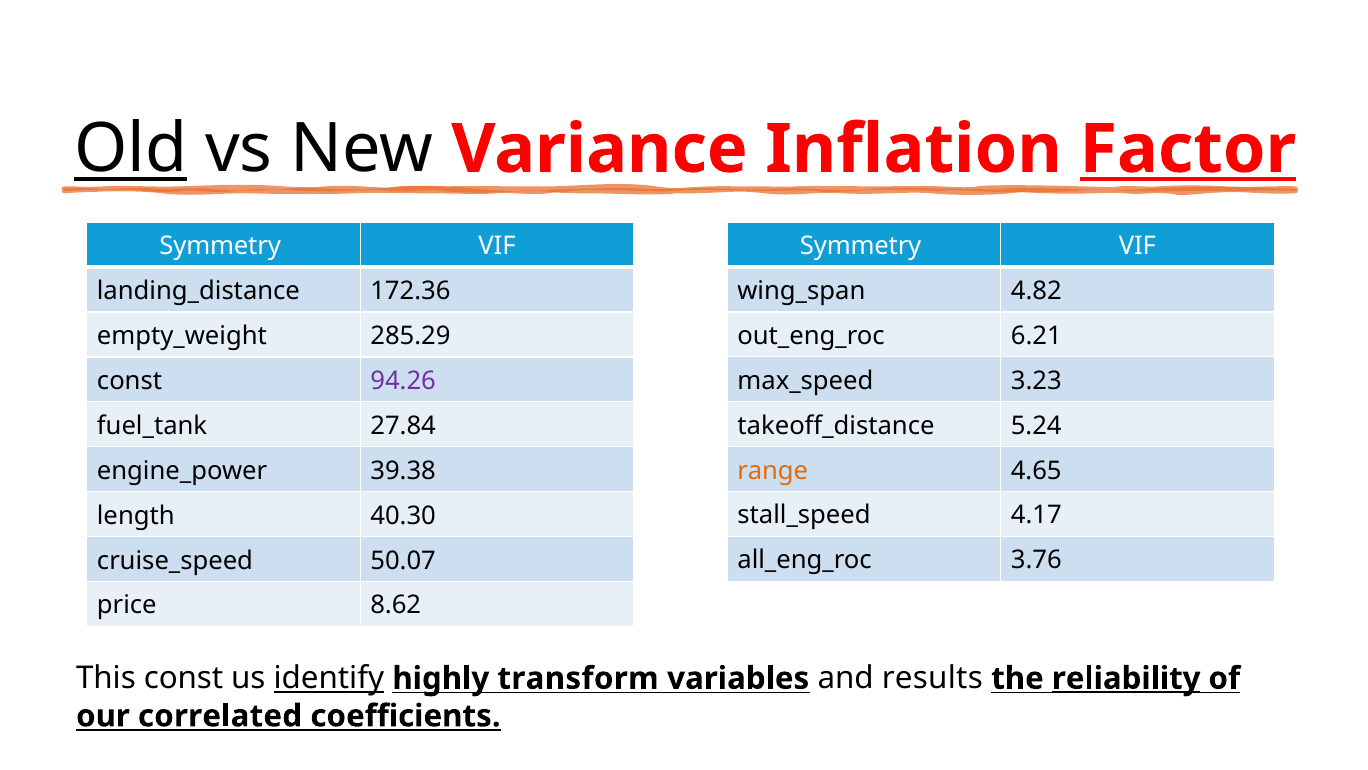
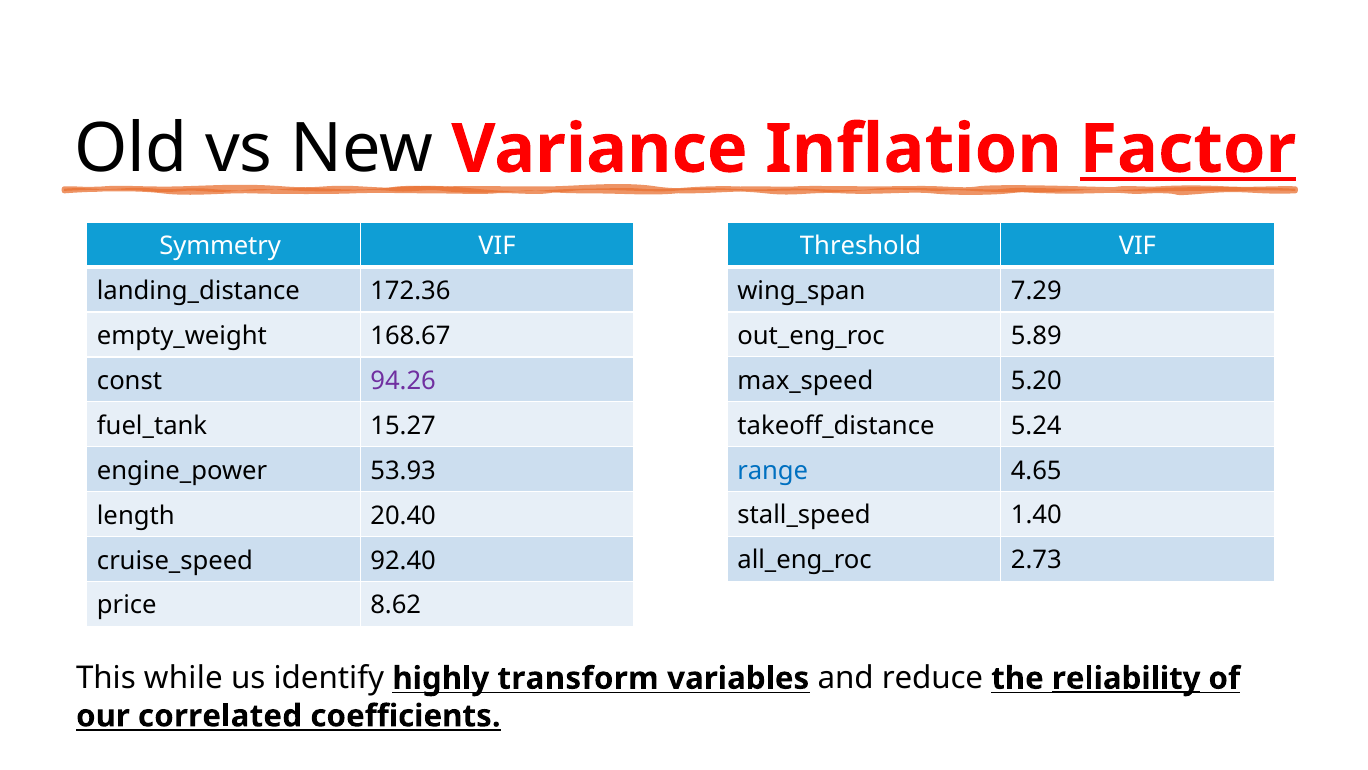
Old underline: present -> none (131, 149)
Symmetry: Symmetry -> Threshold (861, 246)
4.82: 4.82 -> 7.29 (1036, 291)
285.29: 285.29 -> 168.67 (410, 336)
6.21: 6.21 -> 5.89 (1036, 336)
3.23: 3.23 -> 5.20 (1036, 381)
27.84: 27.84 -> 15.27 (403, 426)
range colour: orange -> blue (773, 470)
39.38: 39.38 -> 53.93 (403, 470)
4.17: 4.17 -> 1.40 (1036, 515)
40.30: 40.30 -> 20.40 (403, 515)
3.76: 3.76 -> 2.73 (1036, 560)
50.07: 50.07 -> 92.40 (403, 560)
This const: const -> while (183, 678)
identify underline: present -> none (329, 678)
results: results -> reduce (932, 678)
